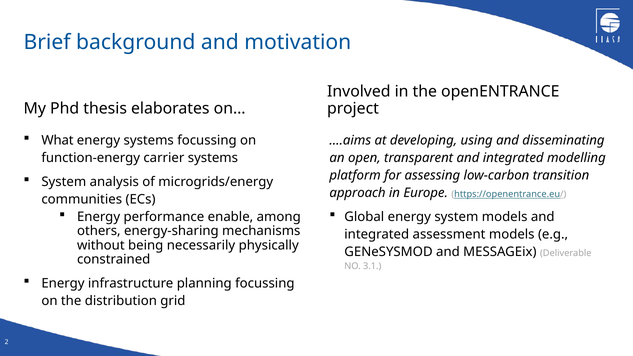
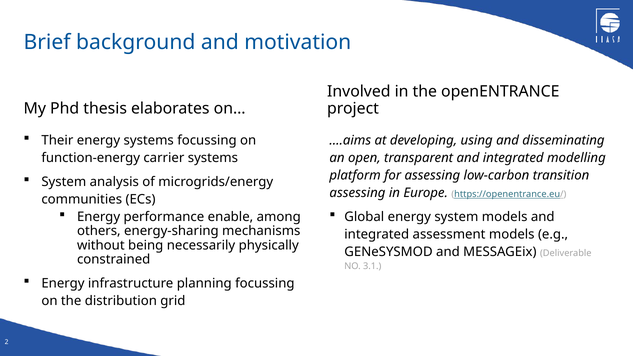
What: What -> Their (57, 141)
approach: approach -> assessing (357, 193)
